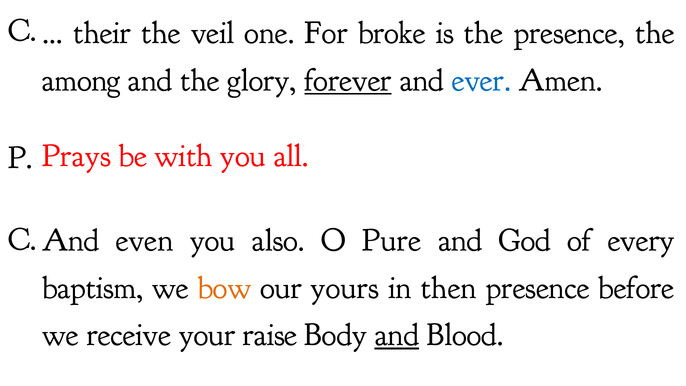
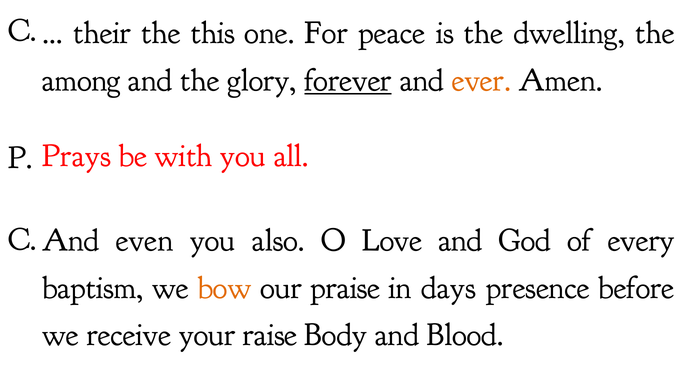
veil: veil -> this (213, 33)
broke: broke -> peace (392, 33)
the presence: presence -> dwelling (569, 33)
ever colour: blue -> orange (481, 80)
Pure: Pure -> Love (392, 240)
yours: yours -> praise (345, 288)
then: then -> days (449, 288)
and underline: present -> none (397, 335)
